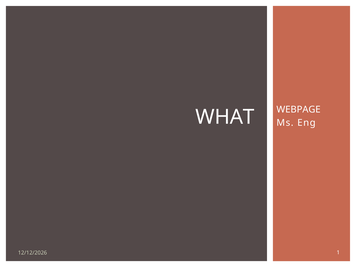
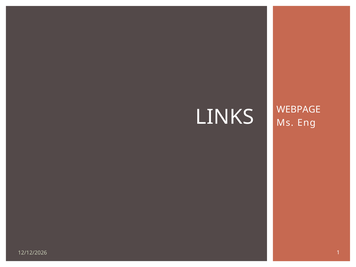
WHAT: WHAT -> LINKS (225, 117)
